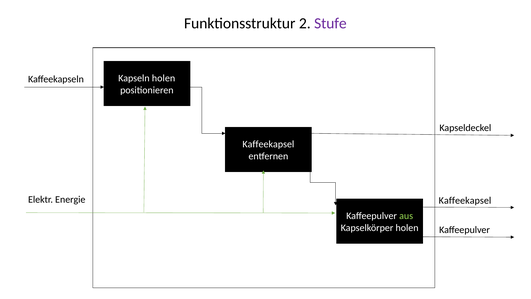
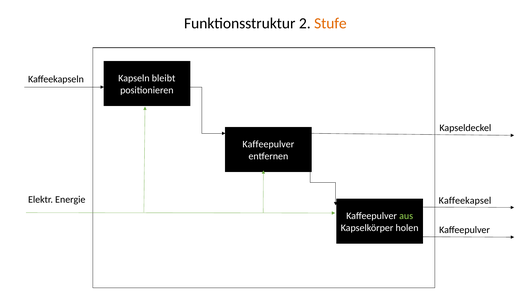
Stufe colour: purple -> orange (330, 23)
Kapseln holen: holen -> bleibt (164, 78)
Kaffeekapsel: Kaffeekapsel -> Kaffeepulver (268, 144)
